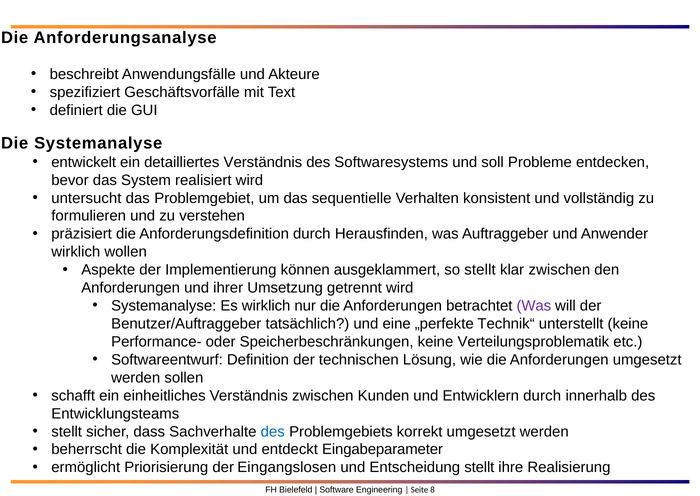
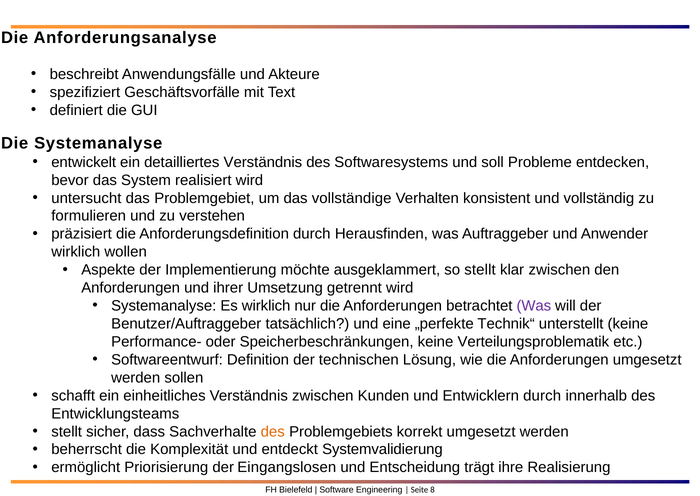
sequentielle: sequentielle -> vollständige (352, 198)
können: können -> möchte (305, 270)
des colour: blue -> orange (273, 431)
Eingabeparameter: Eingabeparameter -> Systemvalidierung (382, 449)
Entscheidung stellt: stellt -> trägt (479, 467)
